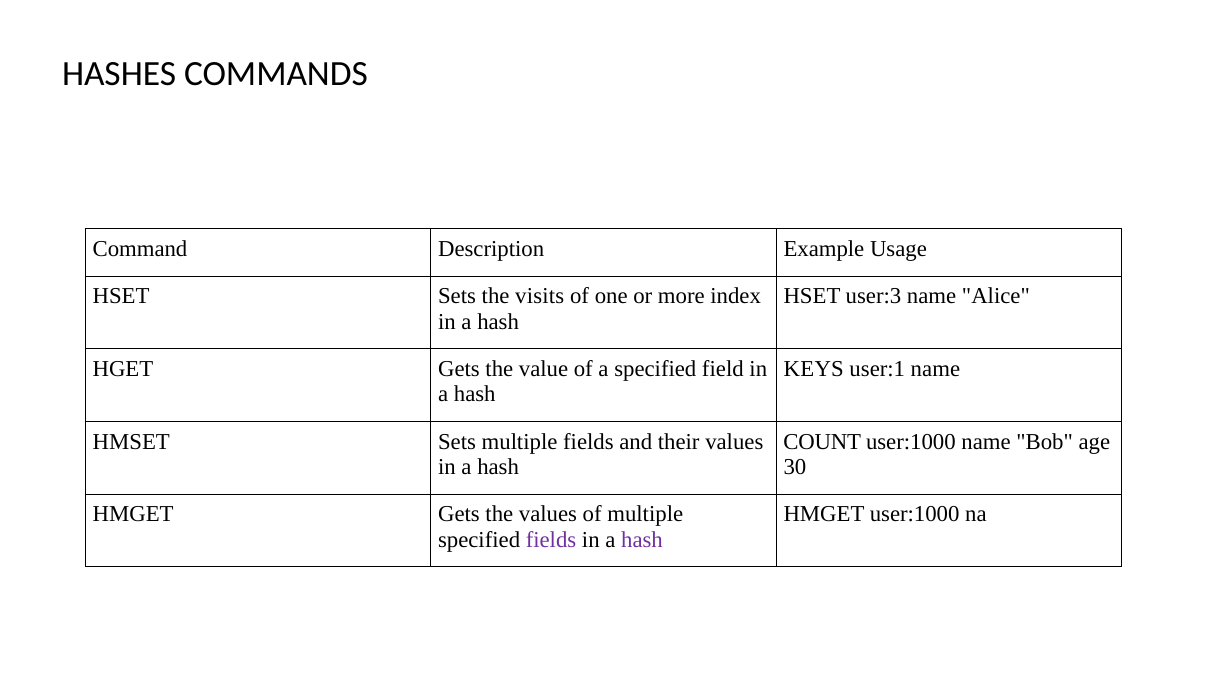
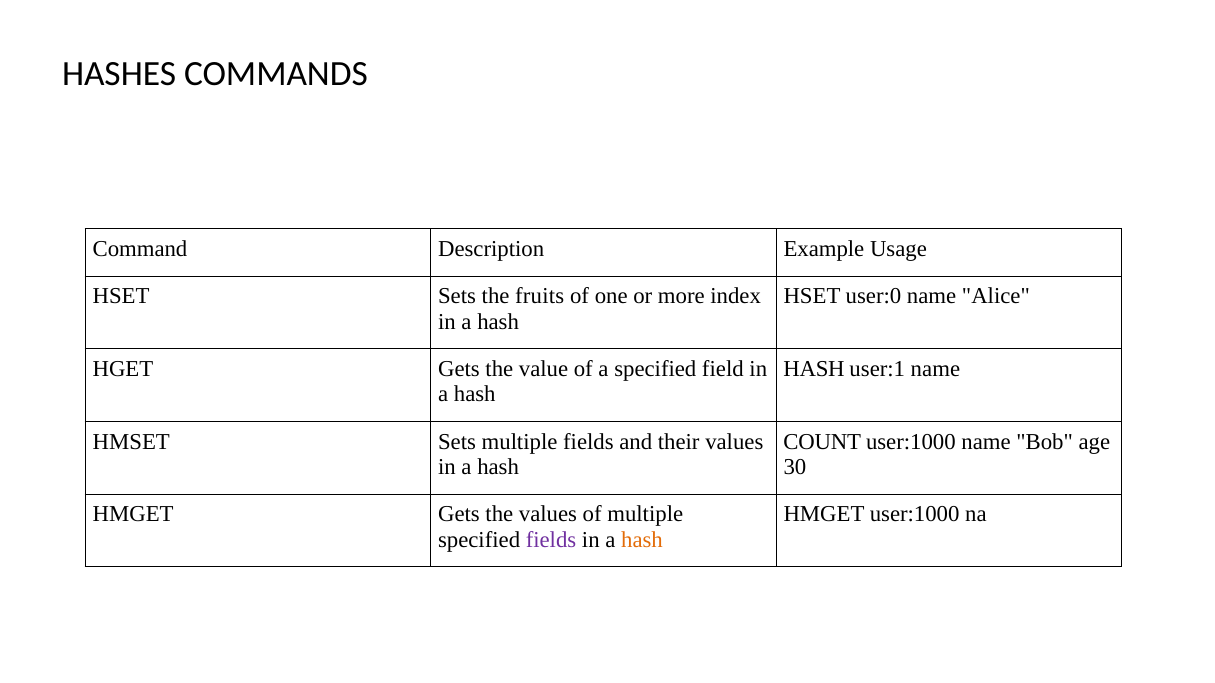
visits: visits -> fruits (540, 297)
user:3: user:3 -> user:0 (873, 297)
KEYS: KEYS -> HASH (814, 369)
hash colour: purple -> orange (642, 540)
